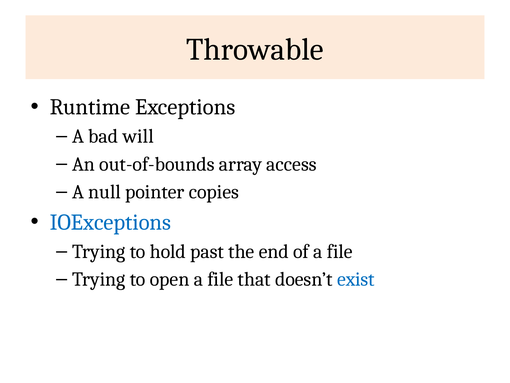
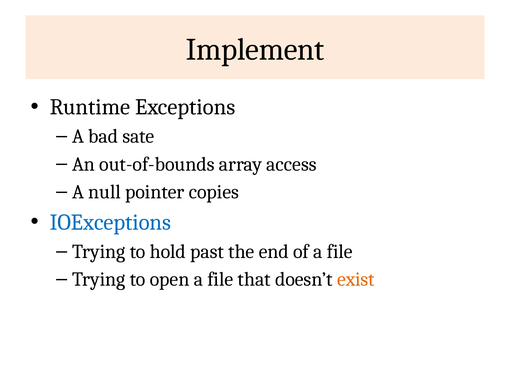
Throwable: Throwable -> Implement (255, 49)
will: will -> sate (138, 136)
exist colour: blue -> orange (356, 279)
